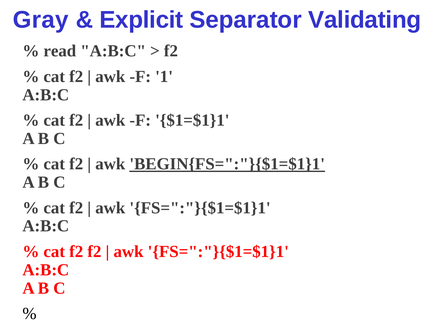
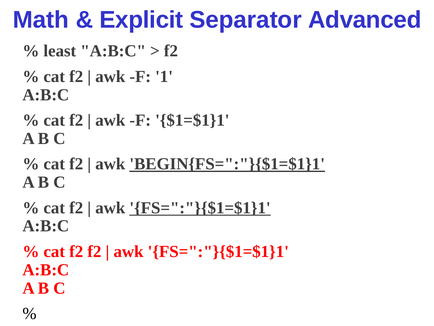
Gray: Gray -> Math (41, 20)
Validating: Validating -> Advanced (365, 20)
read: read -> least (60, 51)
FS=":"}{$1=$1}1 underline: none -> present (200, 207)
